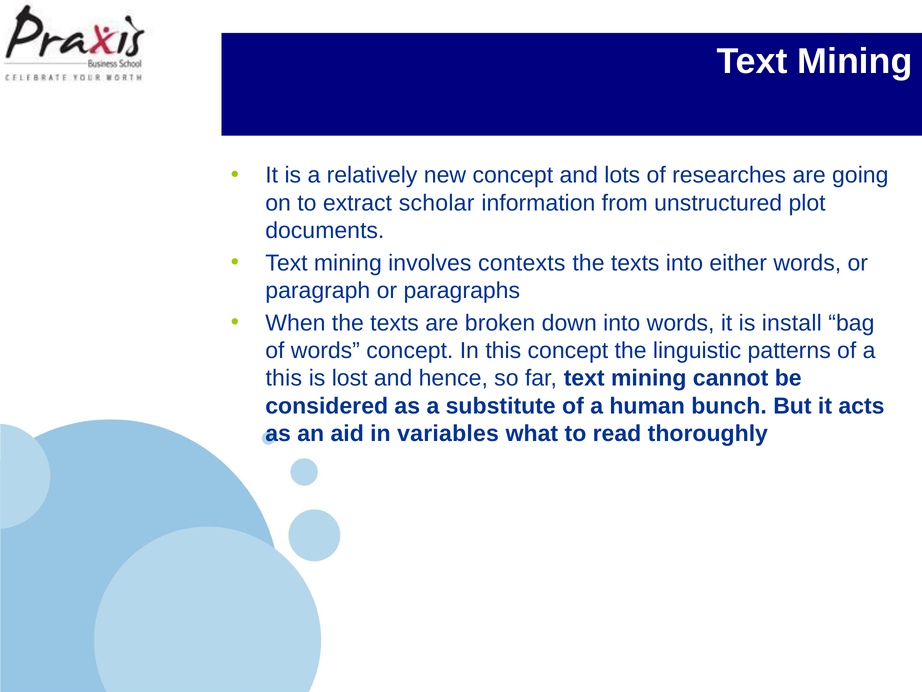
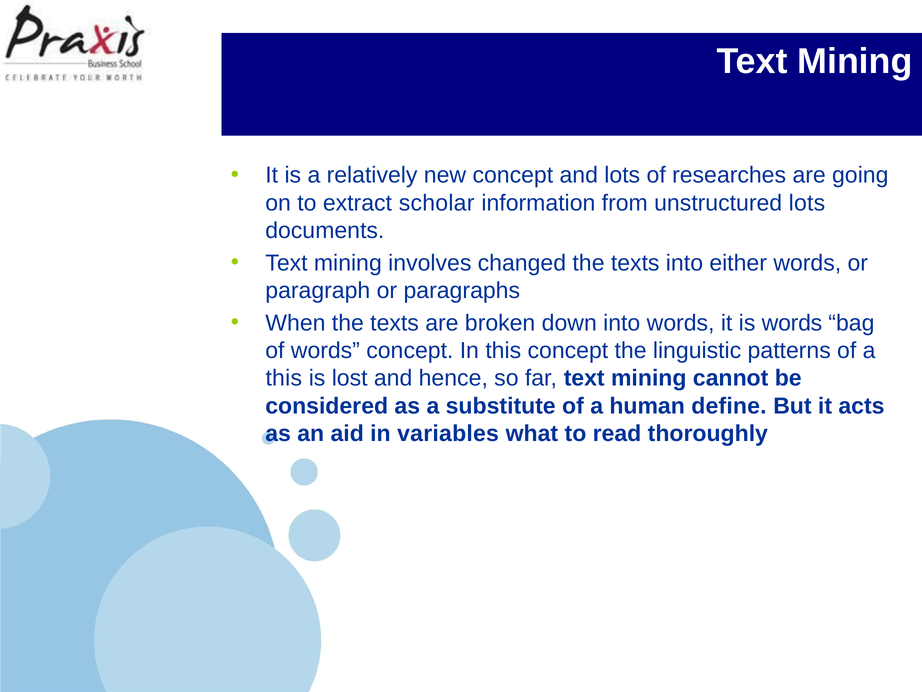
unstructured plot: plot -> lots (807, 203)
contexts: contexts -> changed (522, 263)
is install: install -> words (792, 323)
bunch: bunch -> define (729, 406)
